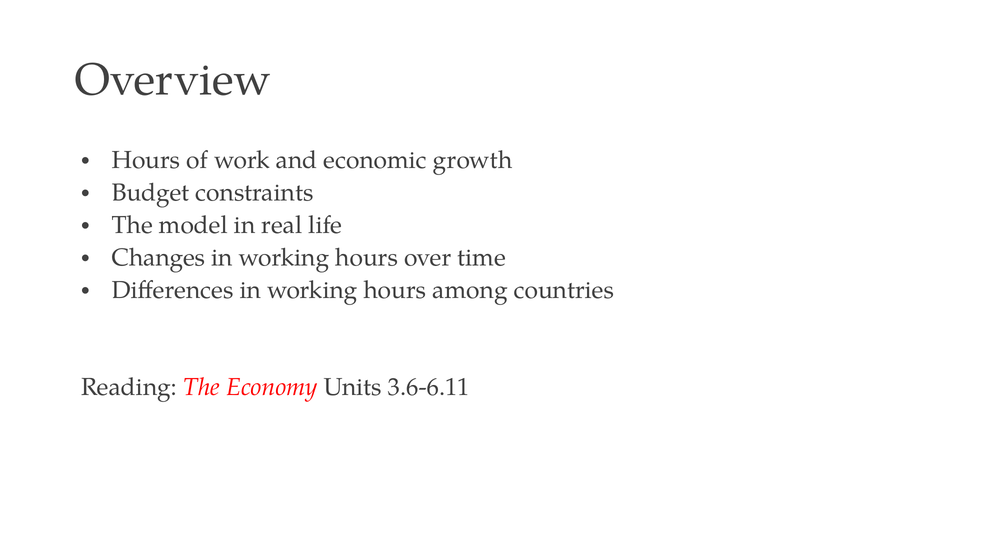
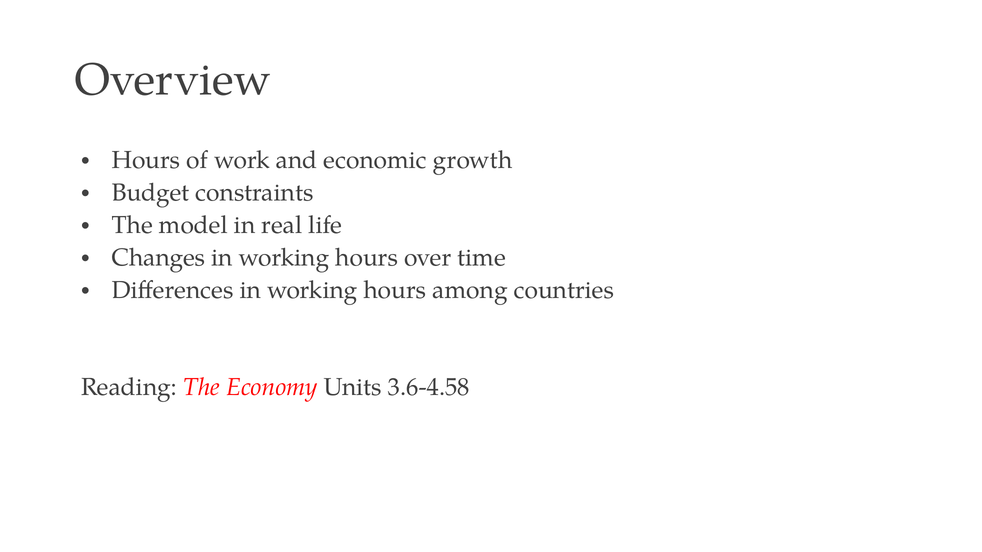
3.6-6.11: 3.6-6.11 -> 3.6-4.58 (429, 388)
